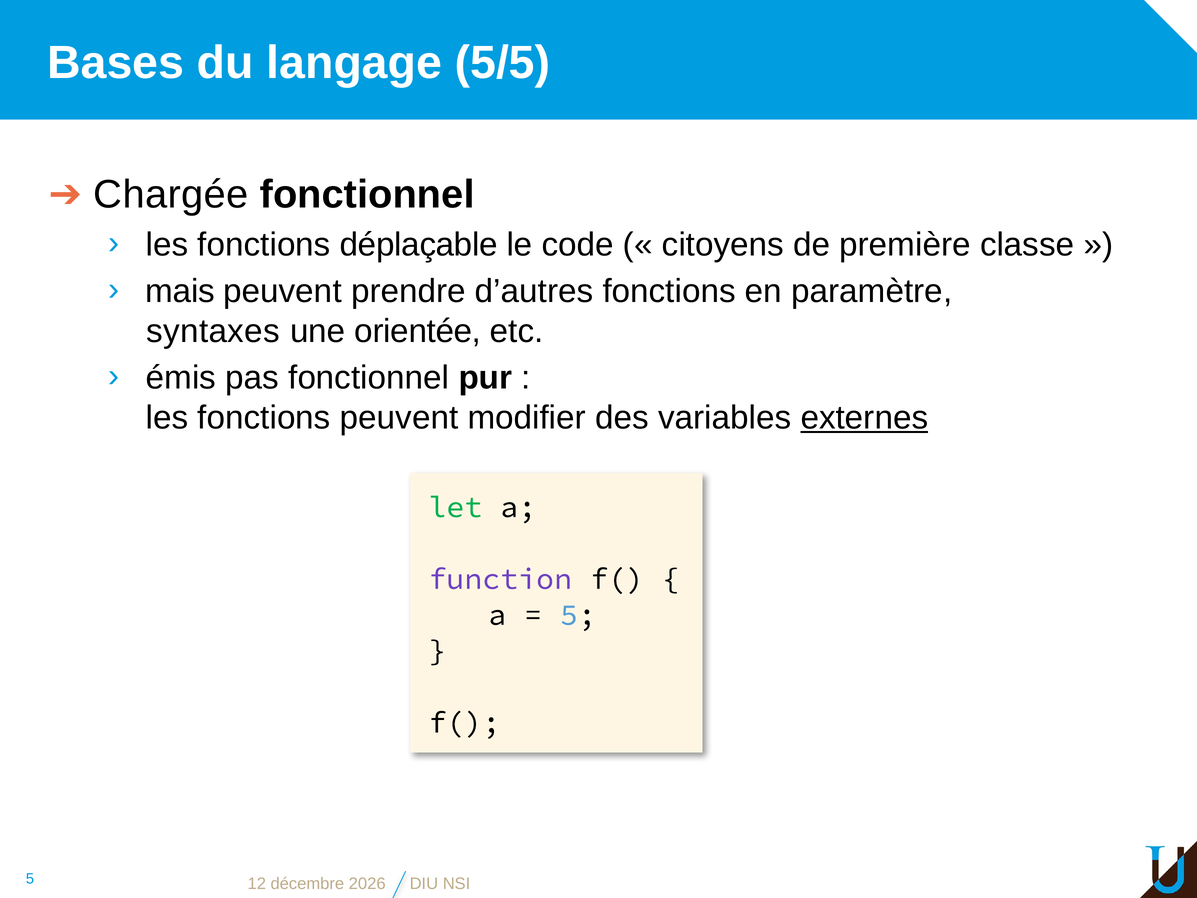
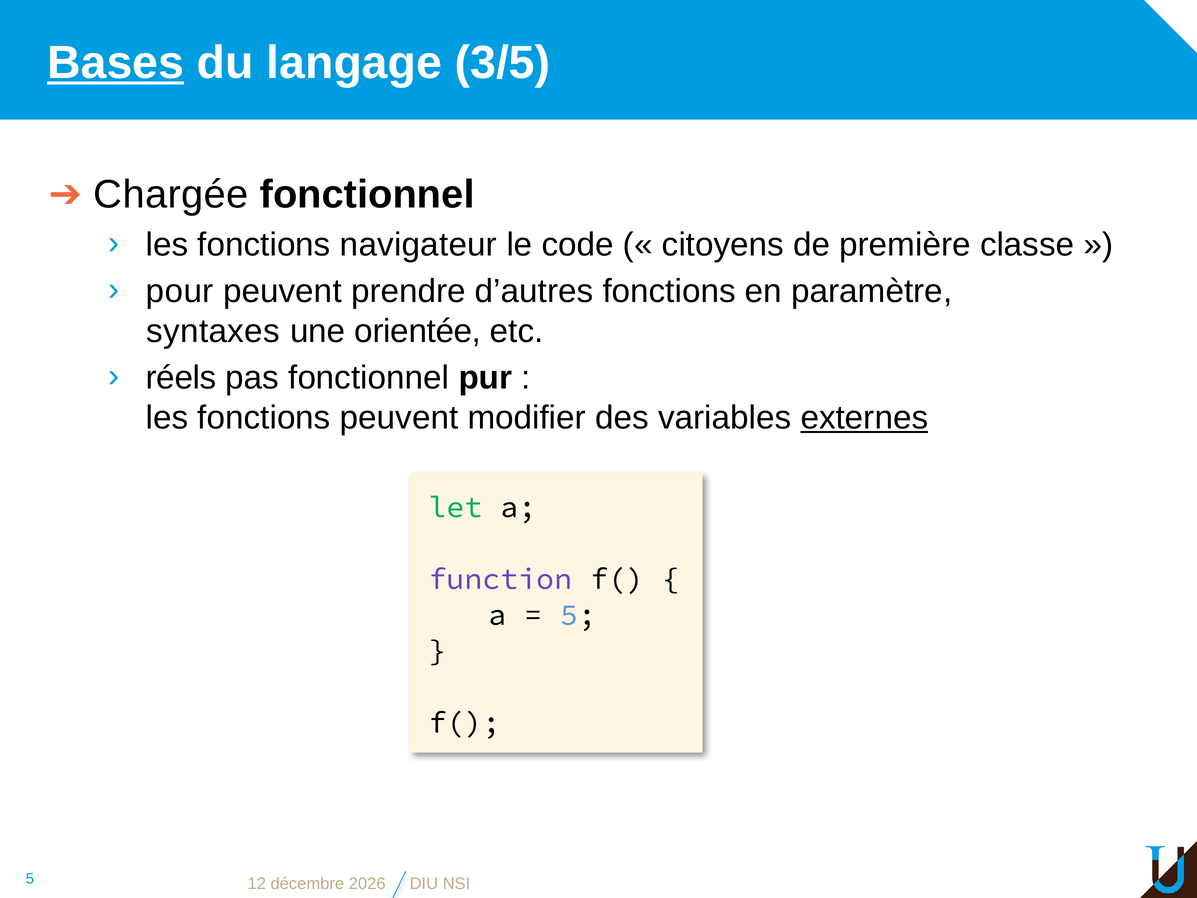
Bases underline: none -> present (116, 63)
5/5: 5/5 -> 3/5 (503, 63)
déplaçable: déplaçable -> navigateur (418, 245)
mais: mais -> pour (180, 291)
émis: émis -> réels (181, 378)
